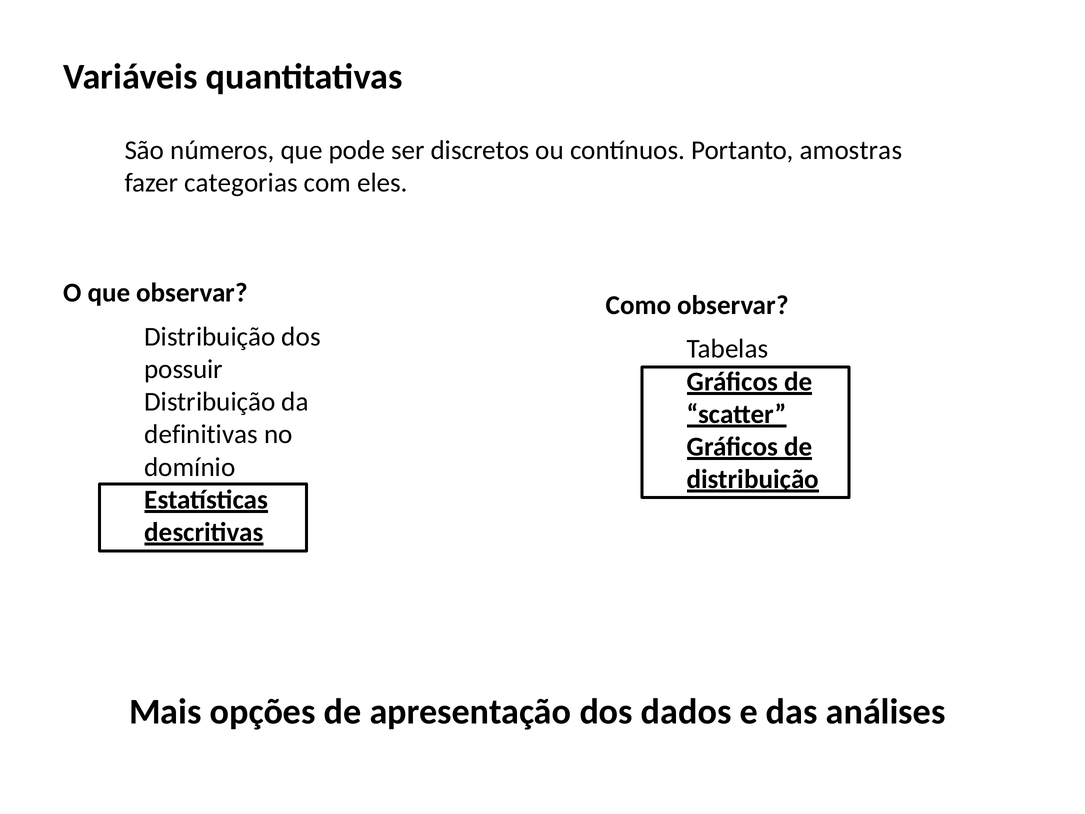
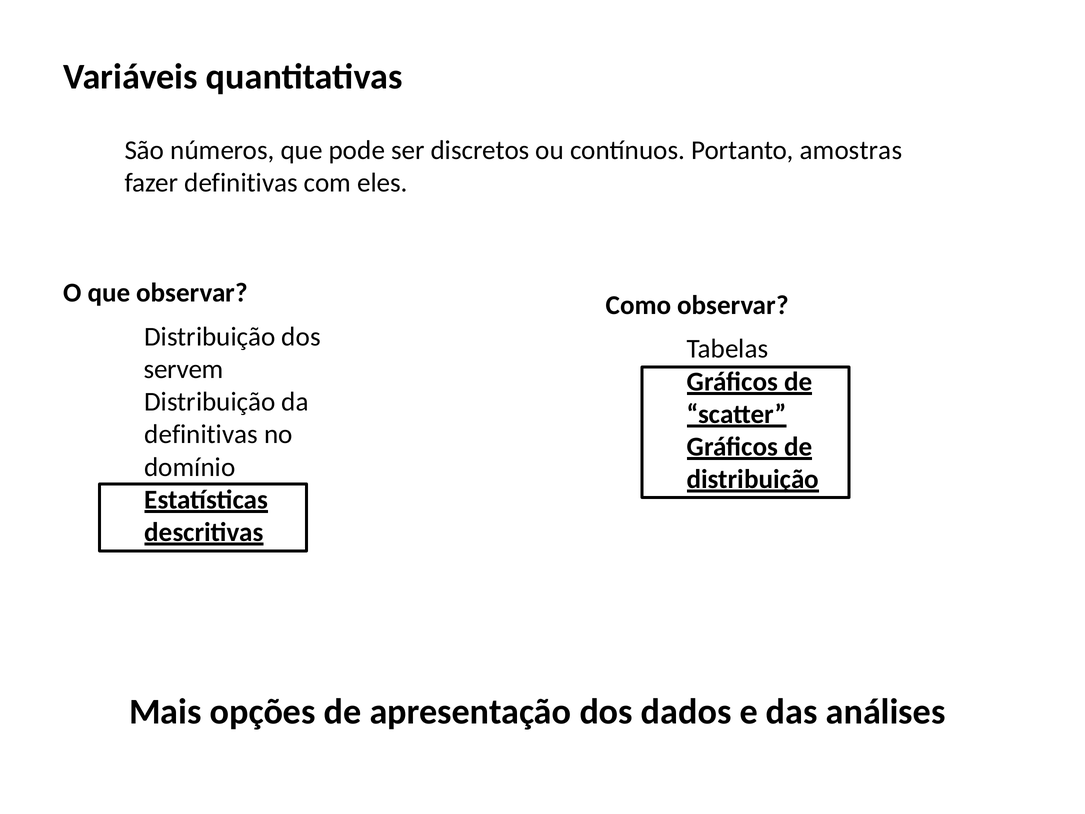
fazer categorias: categorias -> definitivas (241, 183)
possuir: possuir -> servem (184, 369)
